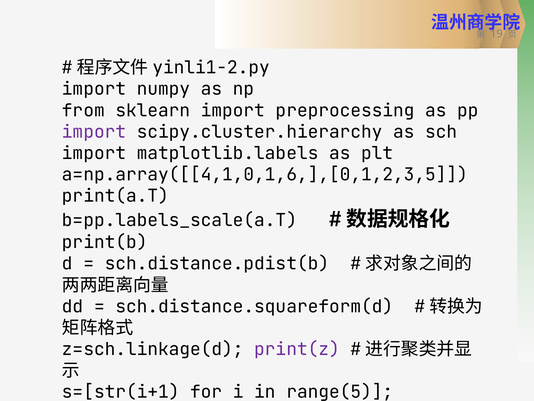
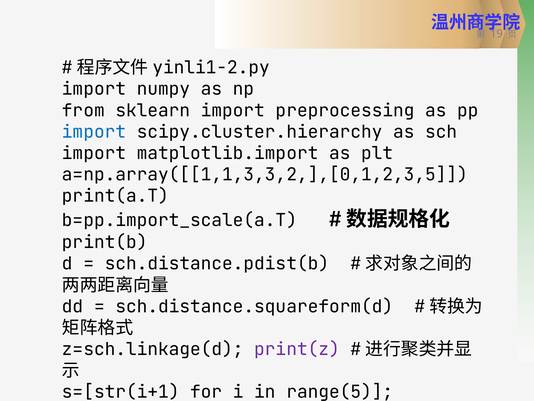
import colour: purple -> blue (94, 132)
matplotlib.labels: matplotlib.labels -> matplotlib.import (228, 153)
a=np.array([[4,1,0,1,6,],[0,1,2,3,5: a=np.array([[4,1,0,1,6,],[0,1,2,3,5 -> a=np.array([[1,1,3,3,2,],[0,1,2,3,5 (265, 174)
b=pp.labels_scale(a.T: b=pp.labels_scale(a.T -> b=pp.import_scale(a.T (180, 220)
